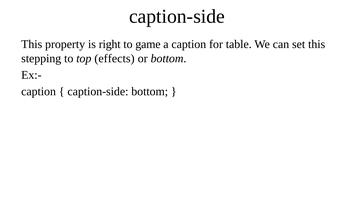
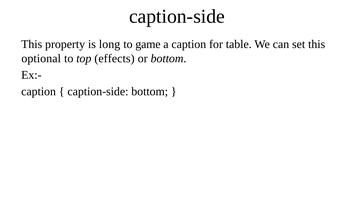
right: right -> long (110, 44)
stepping: stepping -> optional (41, 59)
